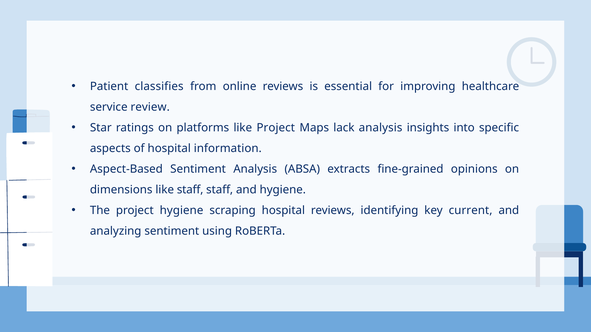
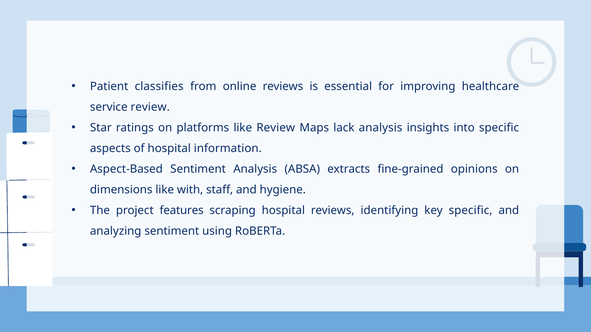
like Project: Project -> Review (276, 128)
like staff: staff -> with (190, 190)
project hygiene: hygiene -> features (182, 211)
key current: current -> specific (471, 211)
